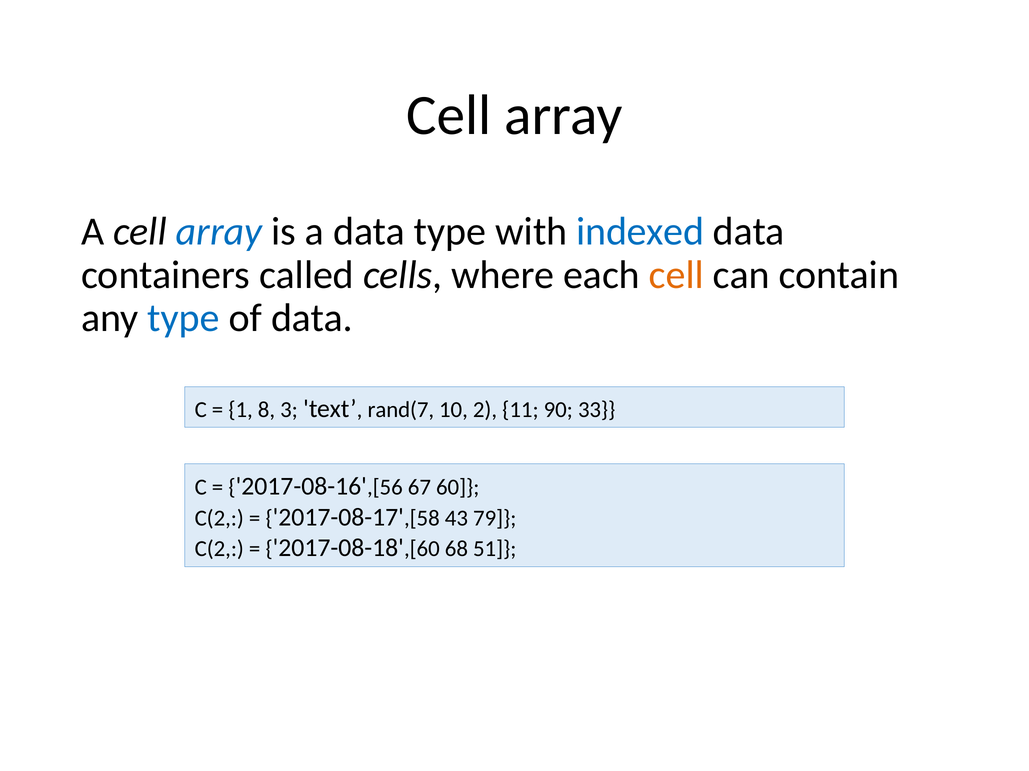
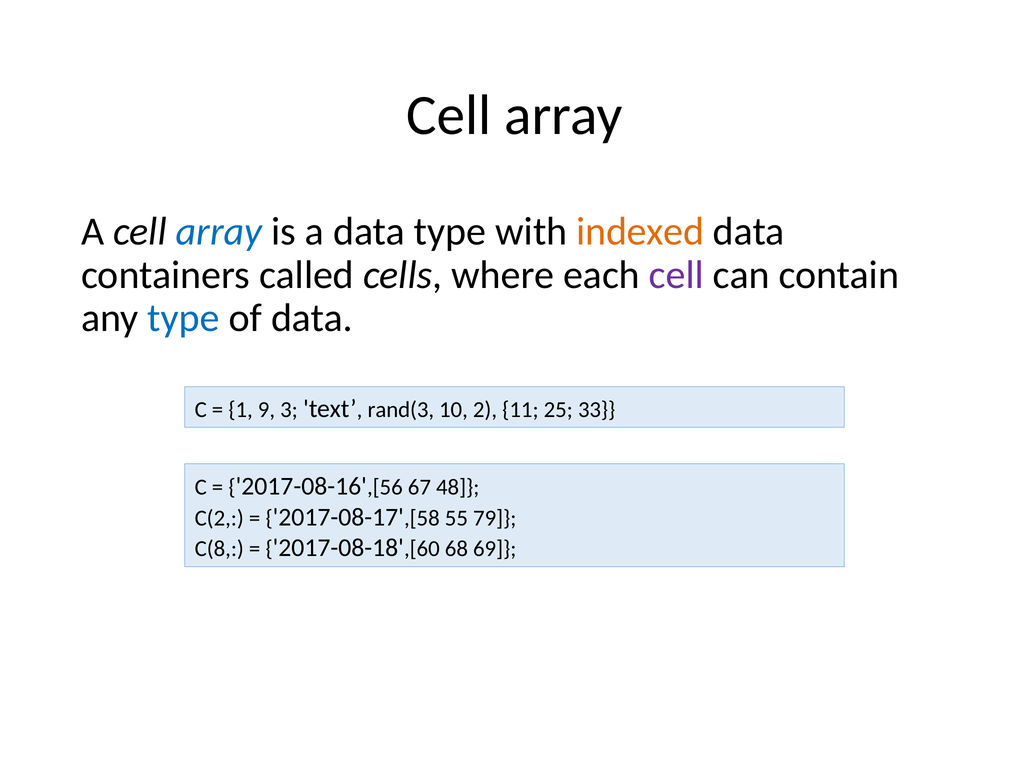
indexed colour: blue -> orange (640, 232)
cell colour: orange -> purple (676, 275)
8: 8 -> 9 (266, 410)
rand(7: rand(7 -> rand(3 (401, 410)
90: 90 -> 25 (558, 410)
60: 60 -> 48 (458, 488)
43: 43 -> 55 (456, 519)
C(2: C(2 -> C(8 (219, 549)
51: 51 -> 69 (495, 549)
